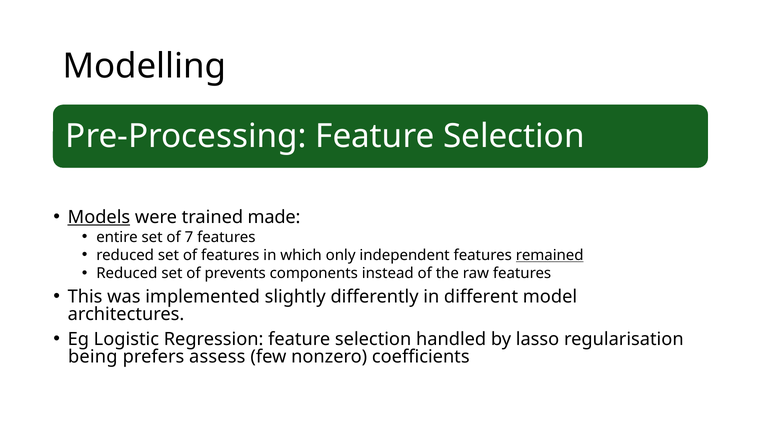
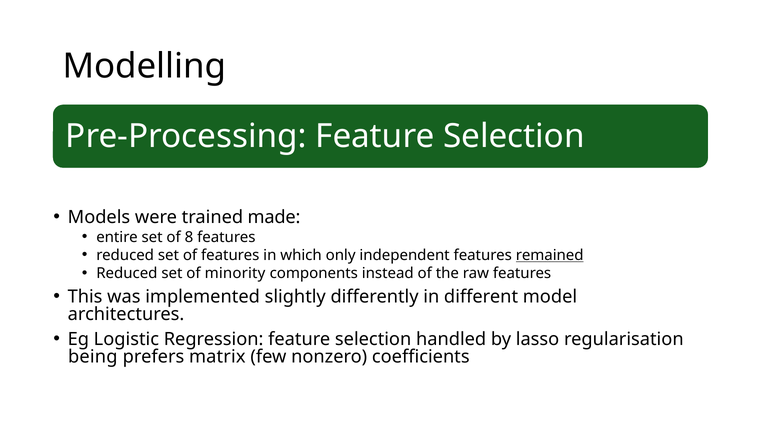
Models underline: present -> none (99, 217)
7: 7 -> 8 (189, 237)
prevents: prevents -> minority (235, 273)
assess: assess -> matrix (217, 357)
